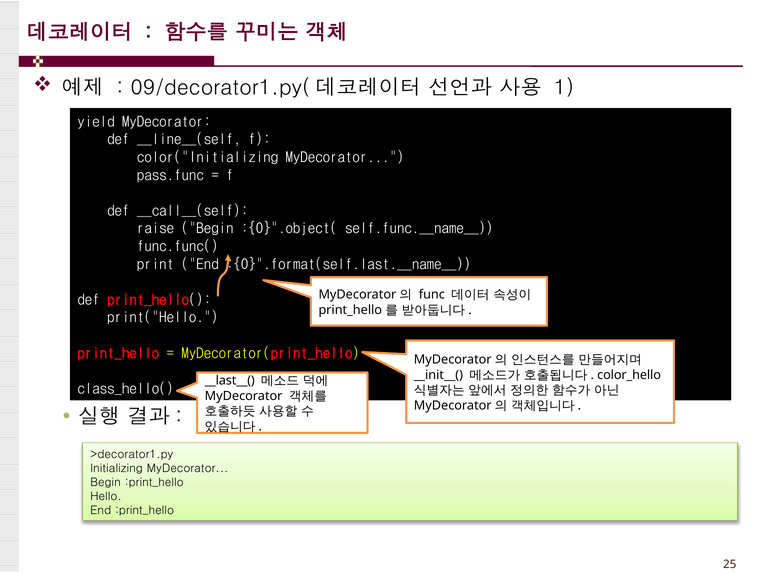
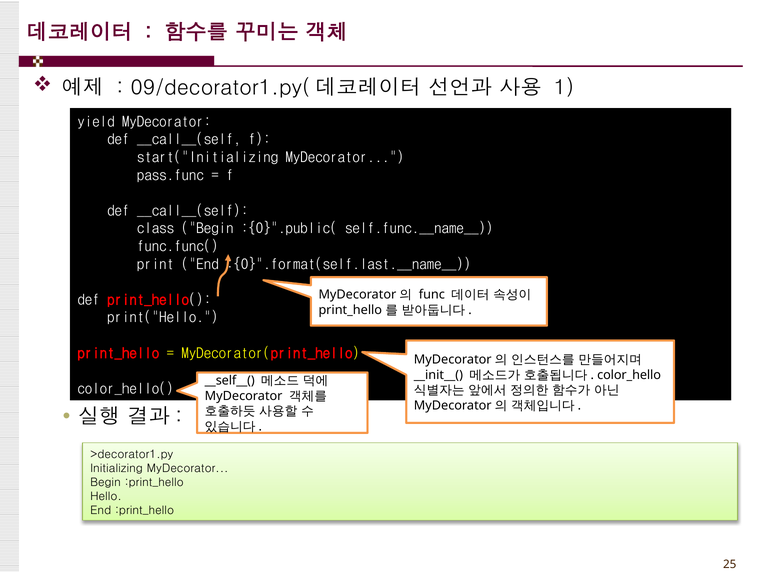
__line__(self: __line__(self -> __call__(self (189, 140)
color("Initializing: color("Initializing -> start("Initializing (208, 157)
raise: raise -> class (156, 229)
:{0}".object(: :{0}".object( -> :{0}".public( (289, 229)
__last__(: __last__( -> __self__( (230, 381)
class_hello(: class_hello( -> color_hello( (126, 389)
